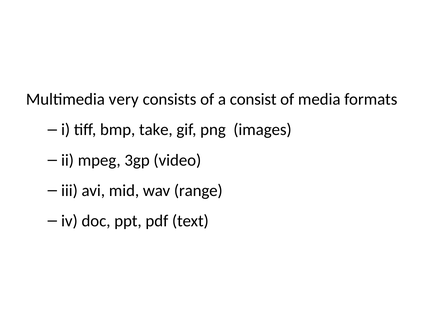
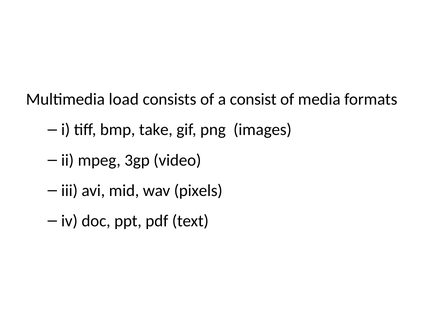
very: very -> load (124, 99)
range: range -> pixels (198, 190)
